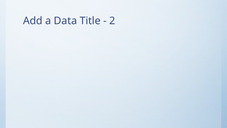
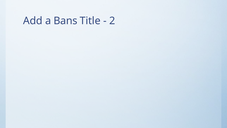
Data: Data -> Bans (65, 21)
